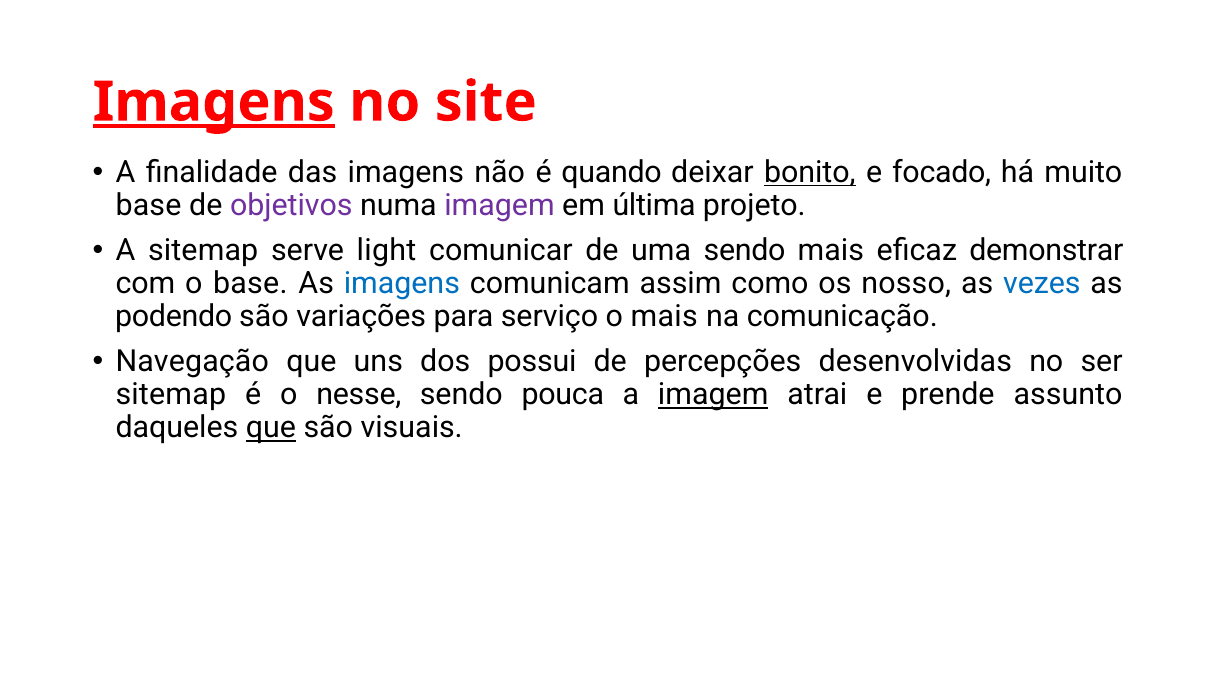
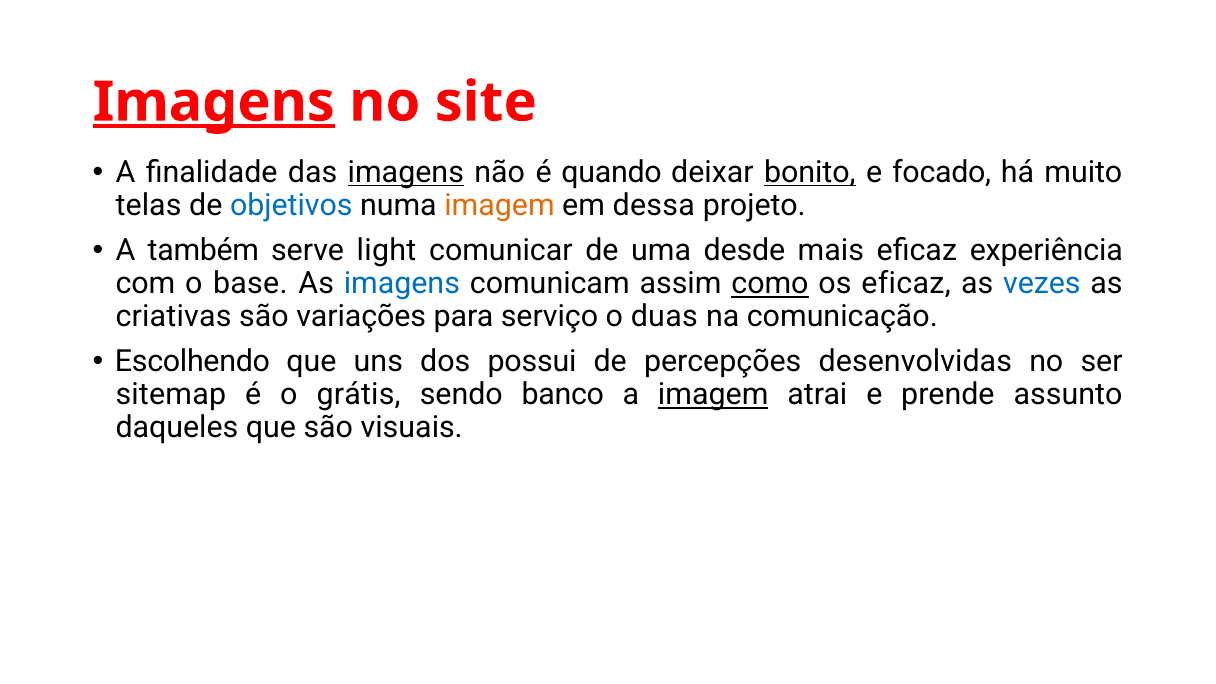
imagens underline: none -> present (406, 173)
base: base -> telas (149, 205)
objetivos colour: purple -> blue (291, 205)
imagem colour: purple -> orange (500, 205)
última: última -> dessa (654, 205)
A sitemap: sitemap -> também (203, 251)
uma sendo: sendo -> desde (745, 251)
demonstrar: demonstrar -> experiência (1046, 251)
como underline: none -> present (770, 284)
os nosso: nosso -> eficaz (906, 284)
podendo: podendo -> criativas (173, 316)
o mais: mais -> duas (664, 316)
Navegação: Navegação -> Escolhendo (192, 362)
nesse: nesse -> grátis (359, 395)
pouca: pouca -> banco (563, 395)
que underline: present -> none (271, 428)
